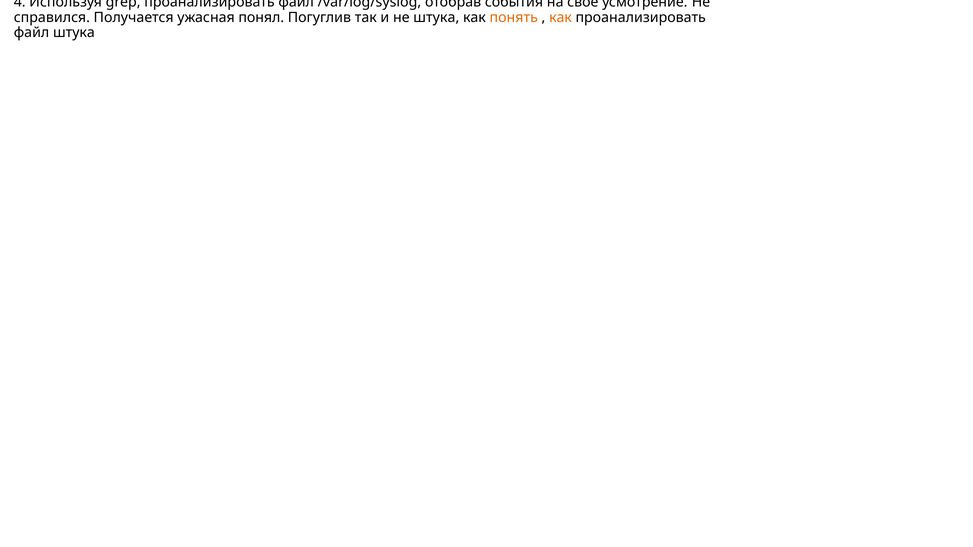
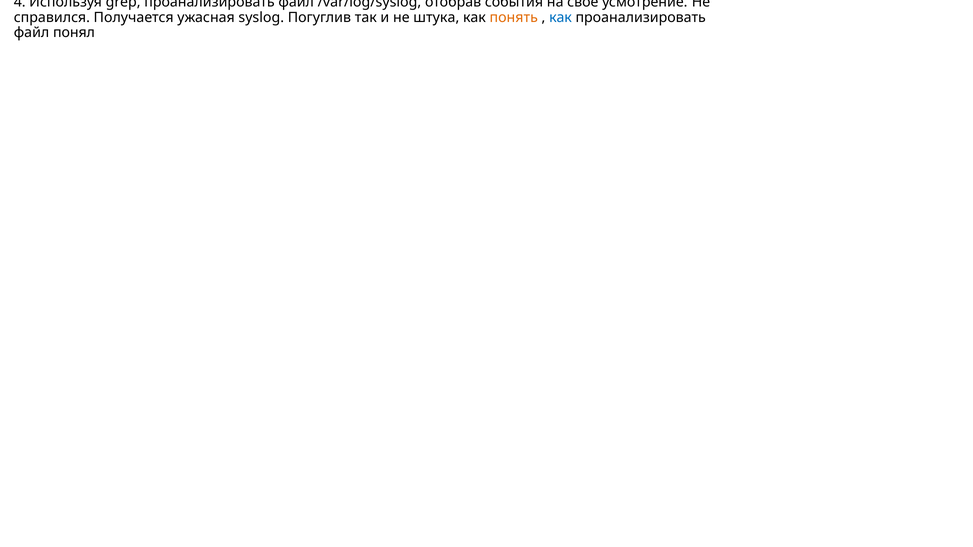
понял: понял -> syslog (261, 17)
как colour: orange -> blue (560, 17)
файл штука: штука -> понял (74, 33)
